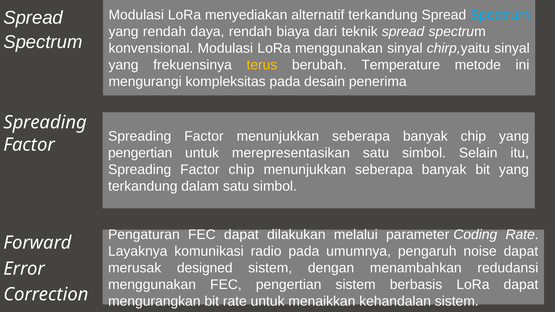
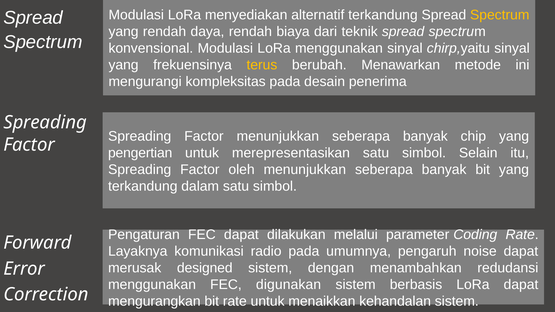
Spectrum colour: light blue -> yellow (500, 15)
Temperature: Temperature -> Menawarkan (401, 65)
Factor chip: chip -> oleh (242, 170)
FEC pengertian: pengertian -> digunakan (289, 285)
